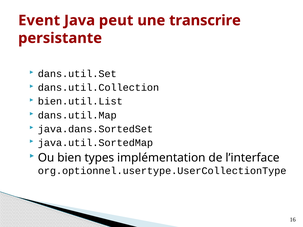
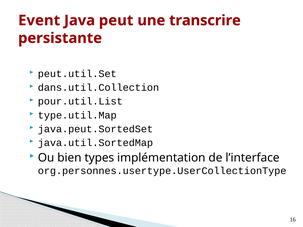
dans.util.Set: dans.util.Set -> peut.util.Set (77, 74)
bien.util.List: bien.util.List -> pour.util.List (80, 102)
dans.util.Map: dans.util.Map -> type.util.Map (77, 115)
java.dans.SortedSet: java.dans.SortedSet -> java.peut.SortedSet (95, 129)
org.optionnel.usertype.UserCollectionType: org.optionnel.usertype.UserCollectionType -> org.personnes.usertype.UserCollectionType (162, 171)
